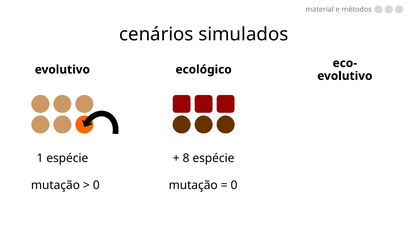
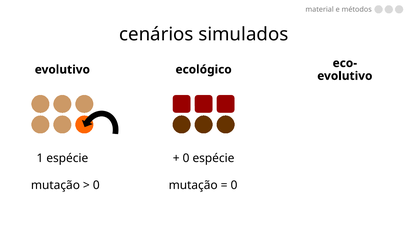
8: 8 -> 0 (186, 159)
